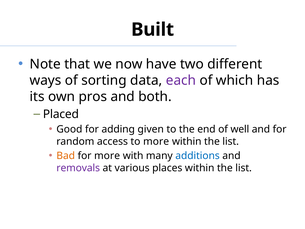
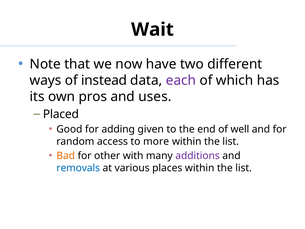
Built: Built -> Wait (152, 30)
sorting: sorting -> instead (104, 80)
both: both -> uses (155, 97)
for more: more -> other (107, 156)
additions colour: blue -> purple (198, 156)
removals colour: purple -> blue (78, 168)
